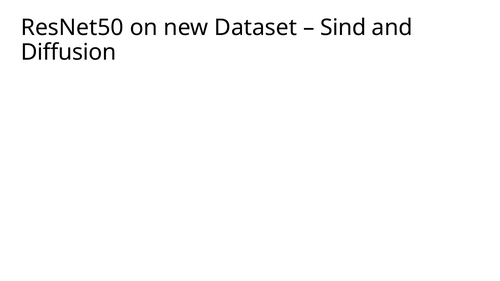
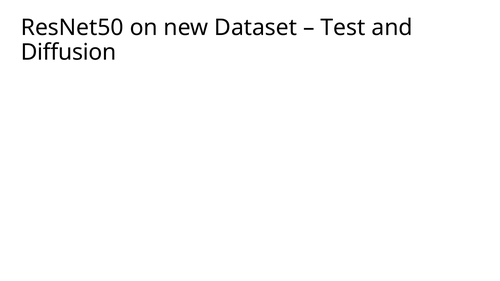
Sind: Sind -> Test (343, 28)
